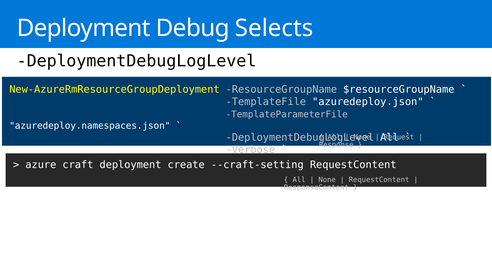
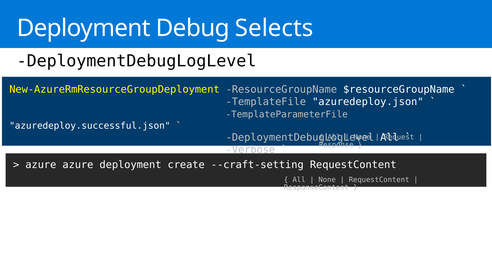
azuredeploy.namespaces.json: azuredeploy.namespaces.json -> azuredeploy.successful.json (90, 126)
azure craft: craft -> azure (78, 165)
